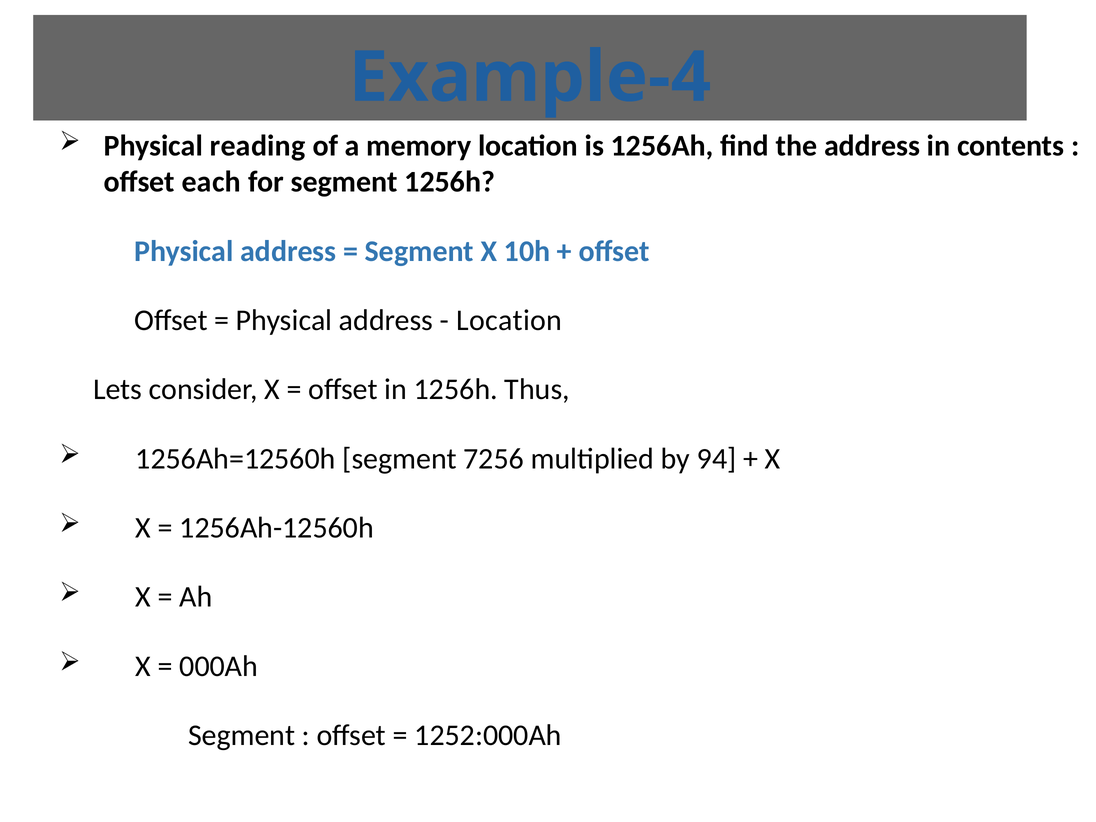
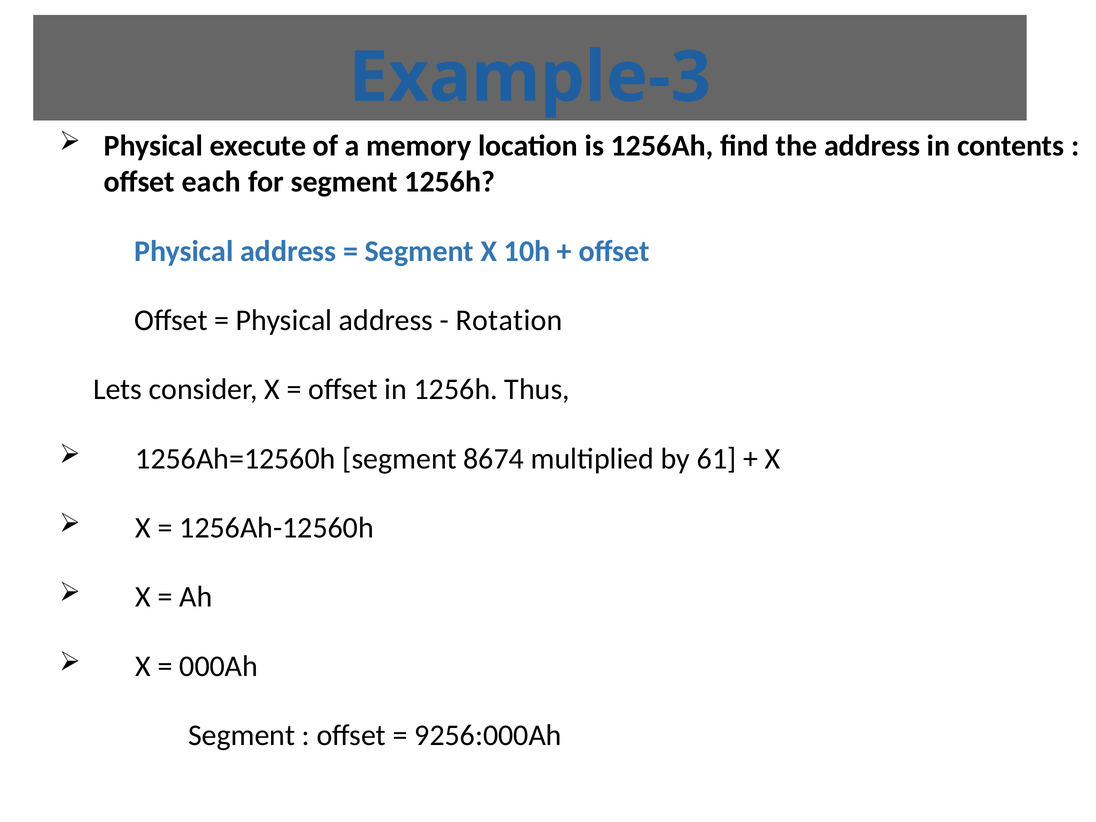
Example-4: Example-4 -> Example-3 (530, 77)
reading: reading -> execute (258, 146)
Location: Location -> Rotation (509, 320)
7256: 7256 -> 8674 (494, 459)
94: 94 -> 61 (717, 459)
1252:000Ah: 1252:000Ah -> 9256:000Ah (488, 735)
